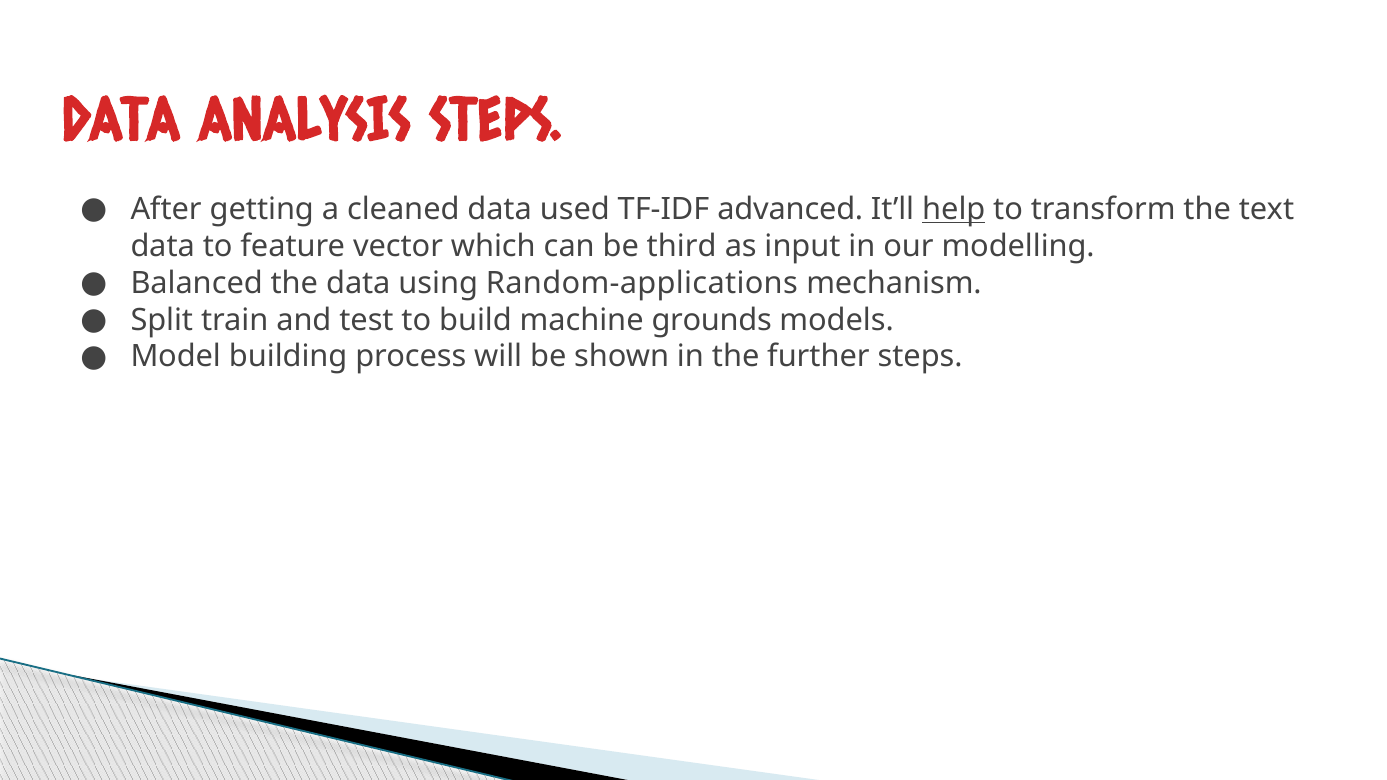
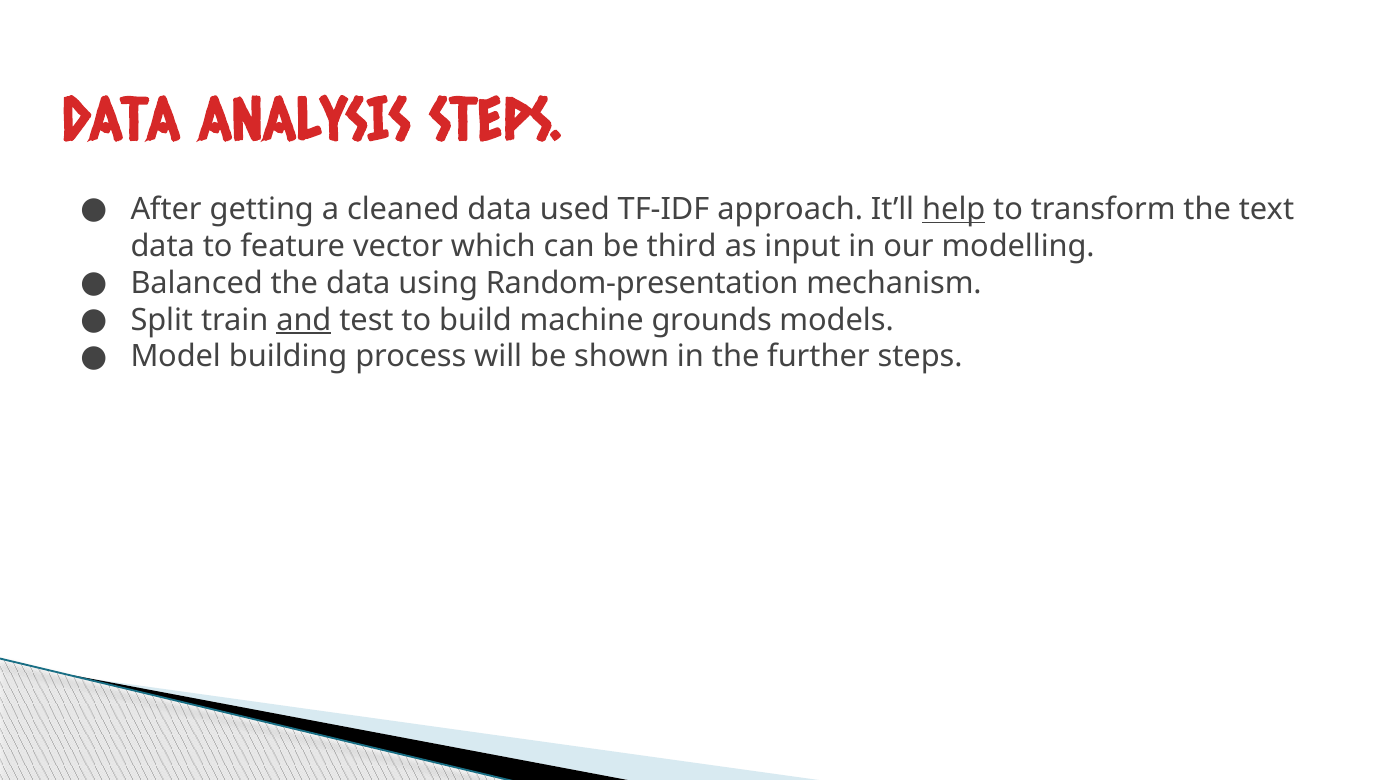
advanced: advanced -> approach (790, 209)
Random-applications: Random-applications -> Random-presentation (642, 283)
and underline: none -> present (304, 320)
